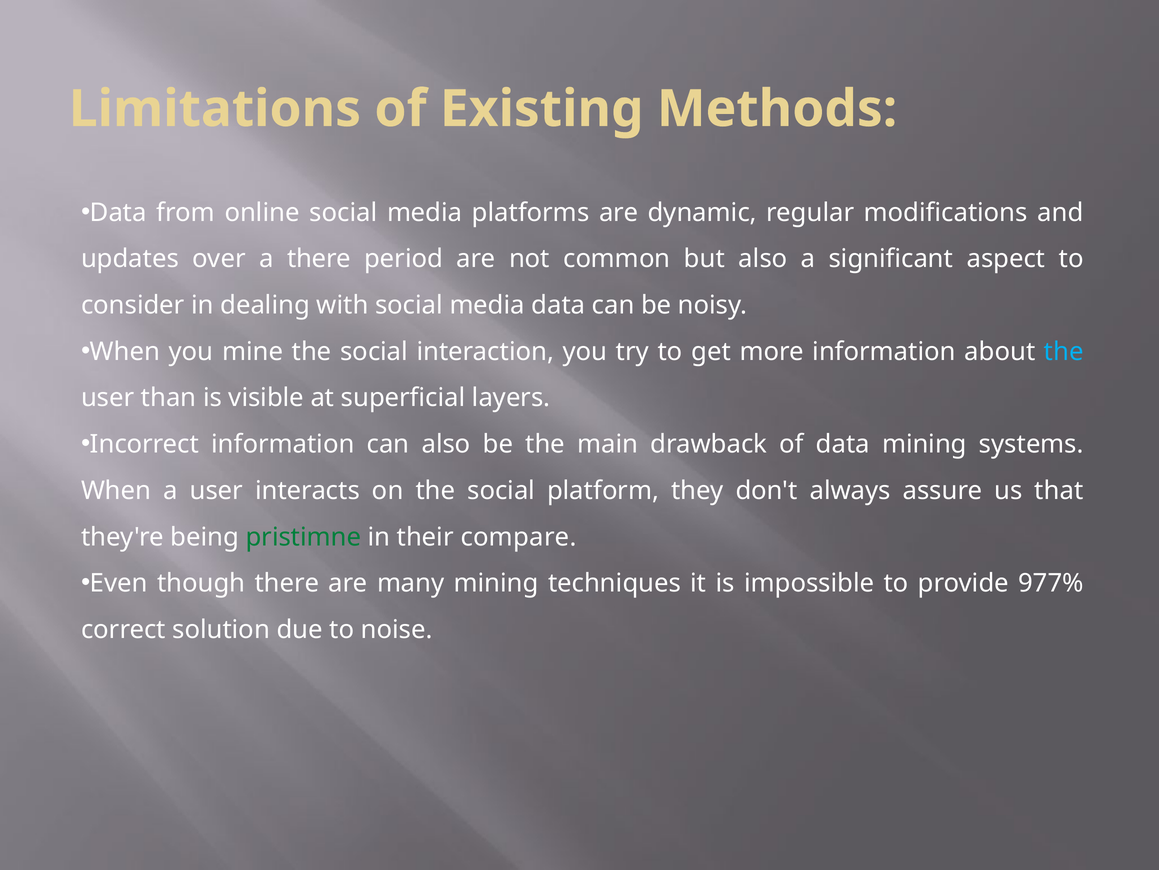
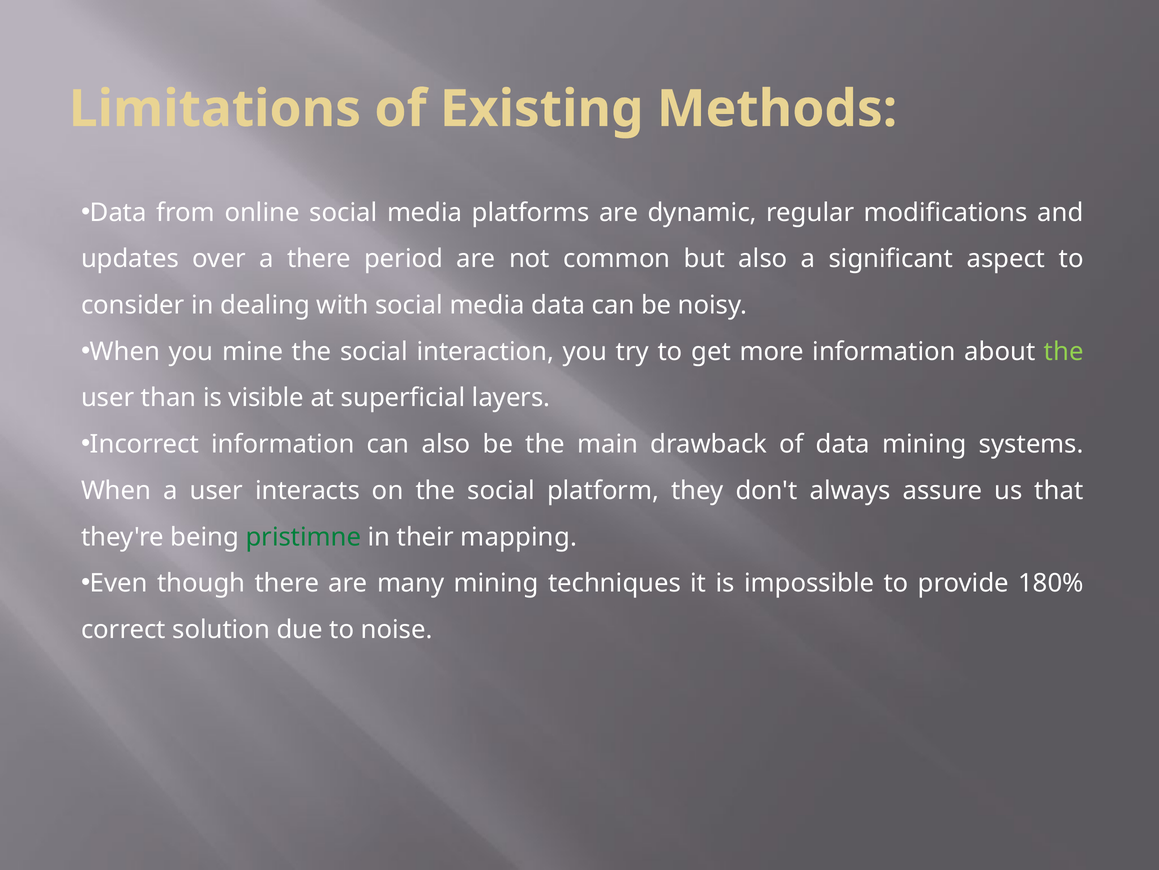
the colour: light blue -> light green (1064, 351)
compare: compare -> mapping (519, 537)
977%: 977% -> 180% (1051, 583)
